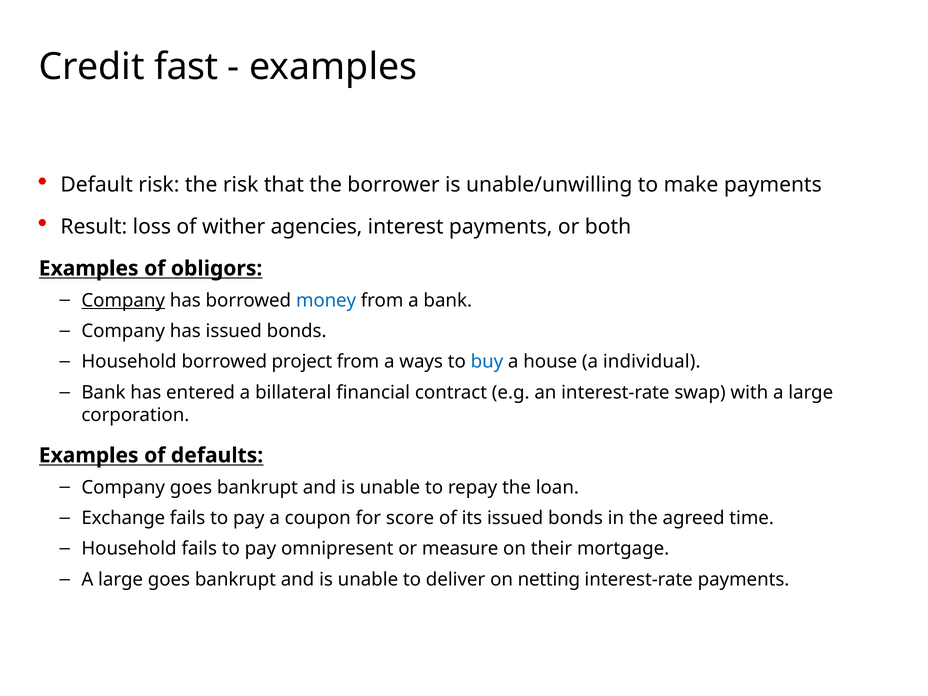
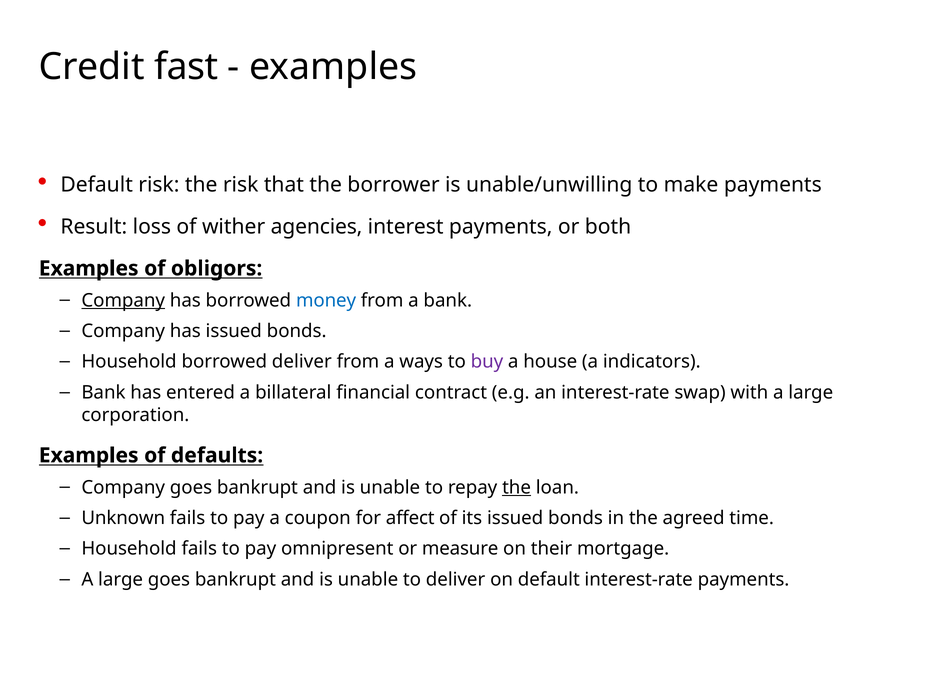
borrowed project: project -> deliver (302, 362)
buy colour: blue -> purple (487, 362)
individual: individual -> indicators (652, 362)
the underline: none -> present (517, 487)
Exchange: Exchange -> Unknown (123, 518)
score: score -> affect (410, 518)
on netting: netting -> default (549, 579)
